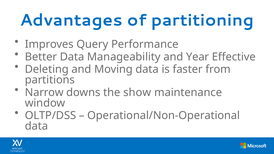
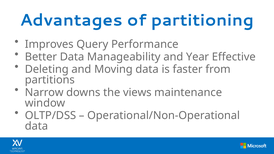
show: show -> views (137, 92)
